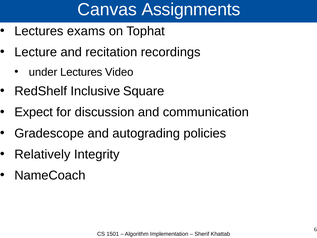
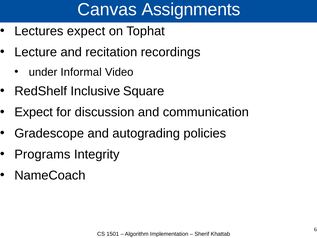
Lectures exams: exams -> expect (86, 31)
under Lectures: Lectures -> Informal (81, 72)
Relatively: Relatively -> Programs (42, 154)
